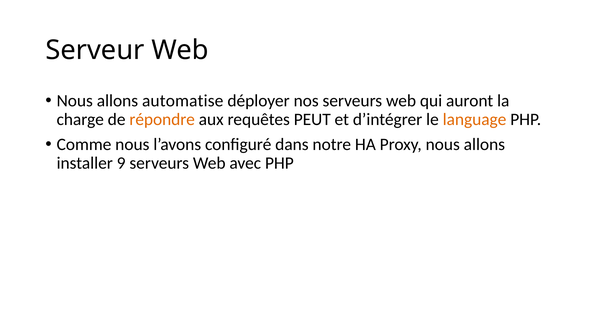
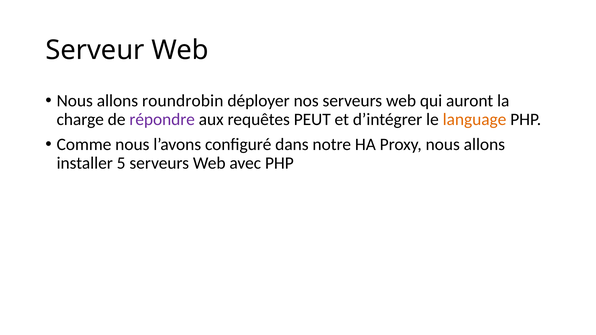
automatise: automatise -> roundrobin (183, 101)
répondre colour: orange -> purple (162, 120)
9: 9 -> 5 (121, 163)
